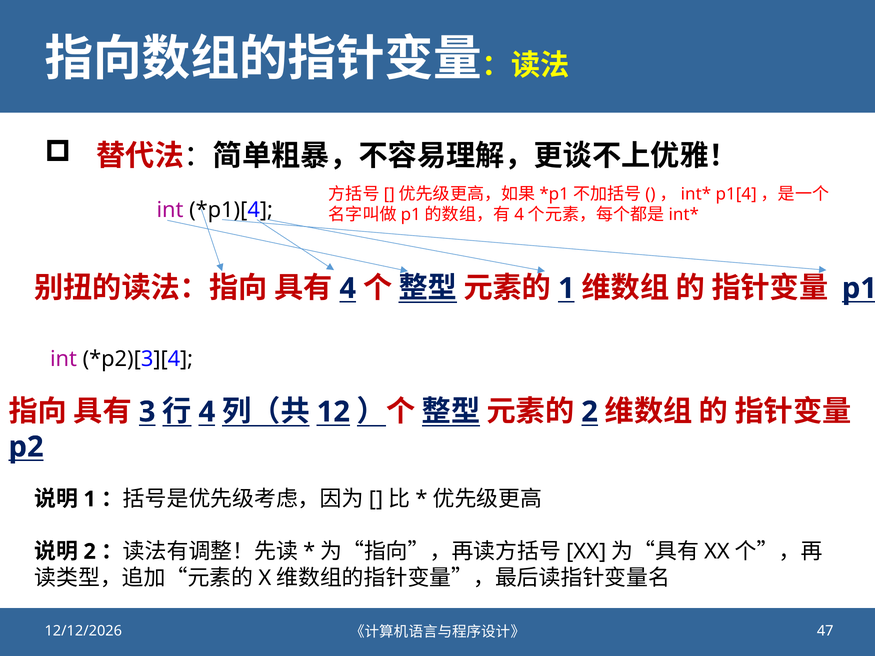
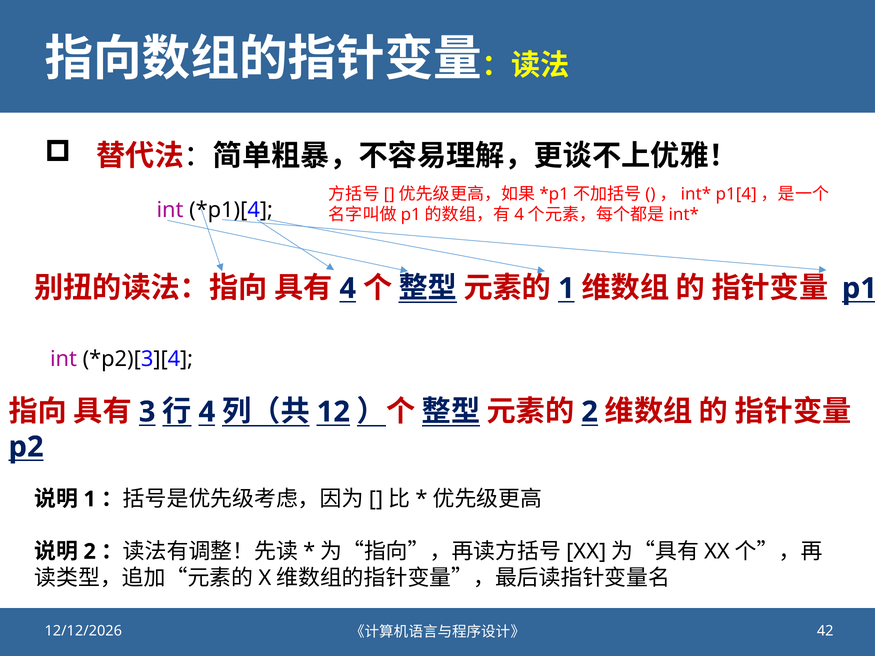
47: 47 -> 42 (825, 631)
